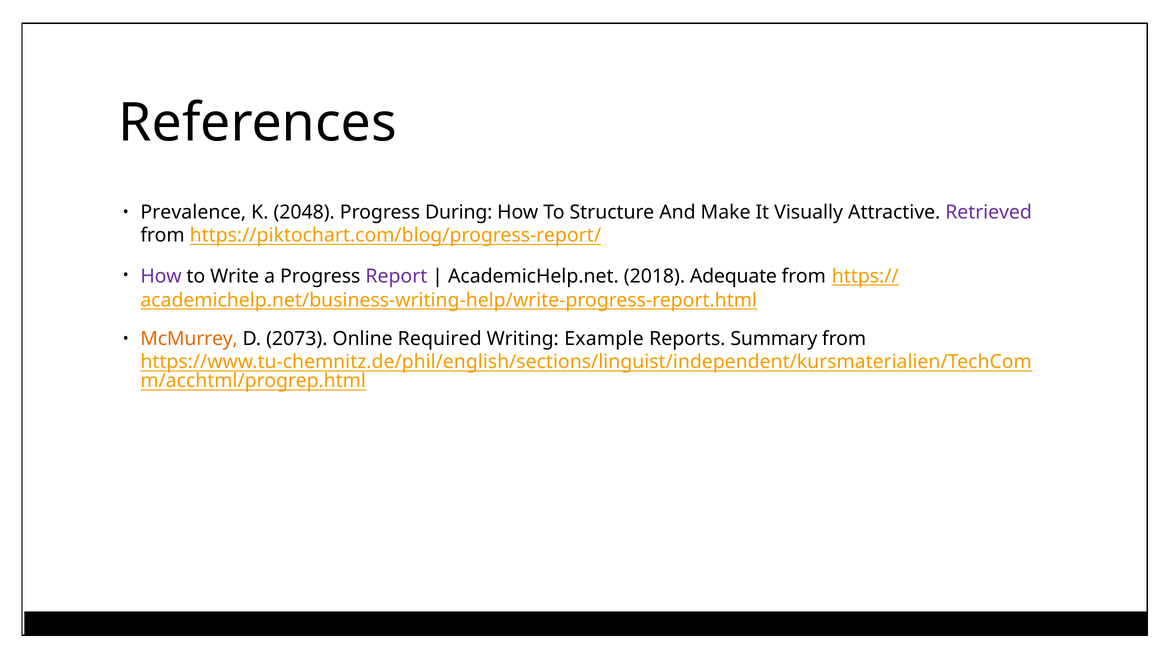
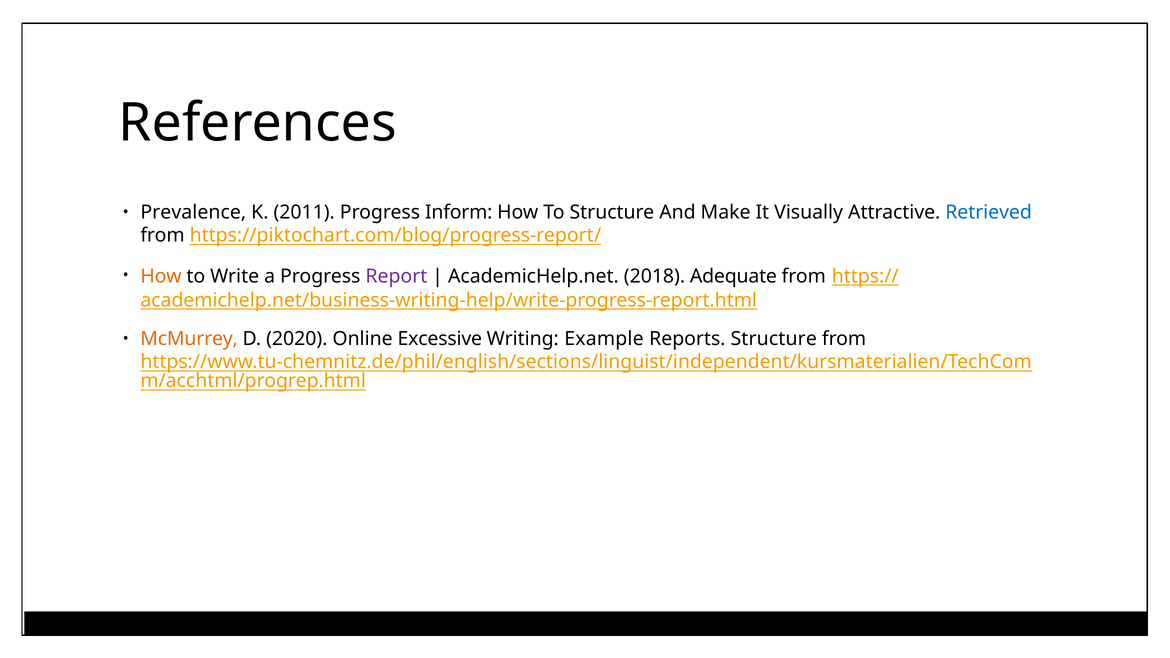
2048: 2048 -> 2011 (304, 212)
During: During -> Inform (459, 212)
Retrieved colour: purple -> blue (989, 212)
How colour: purple -> orange (161, 276)
2073: 2073 -> 2020 (297, 339)
Required: Required -> Excessive (440, 339)
Reports Summary: Summary -> Structure (774, 339)
